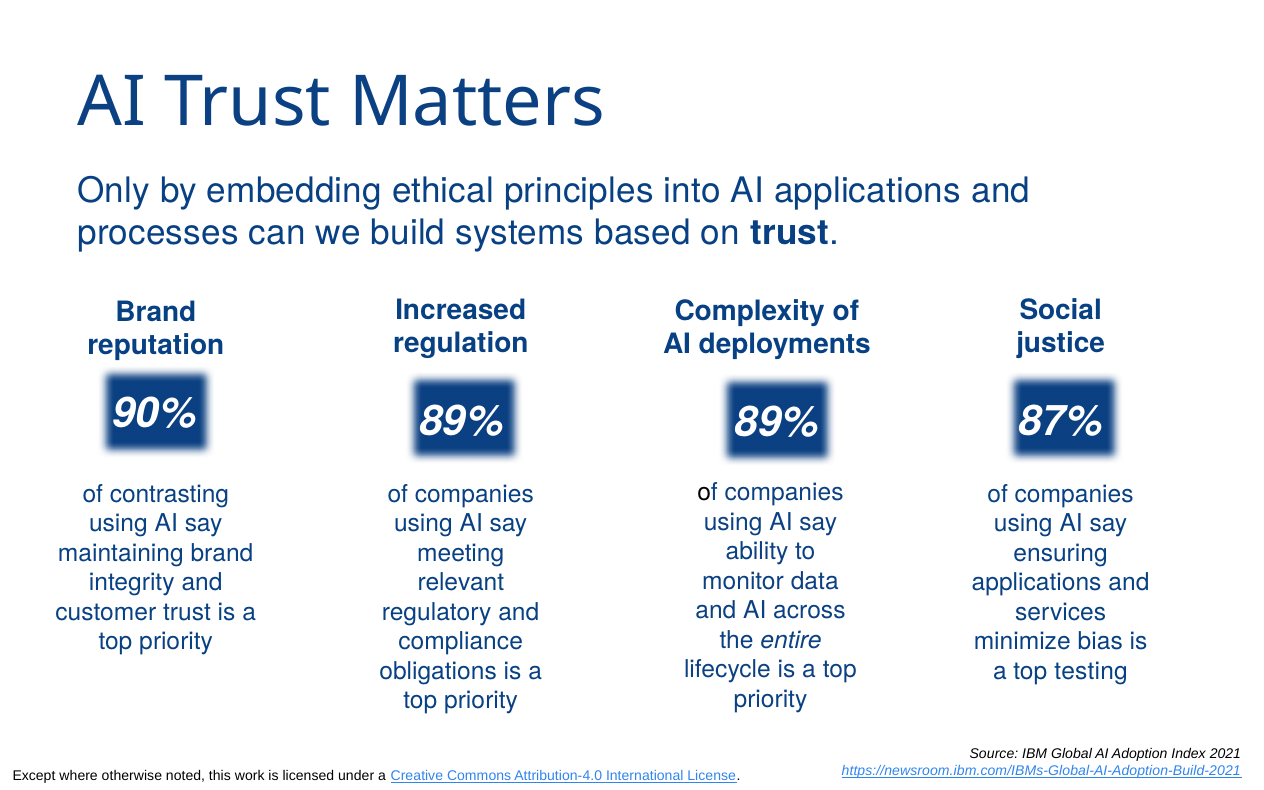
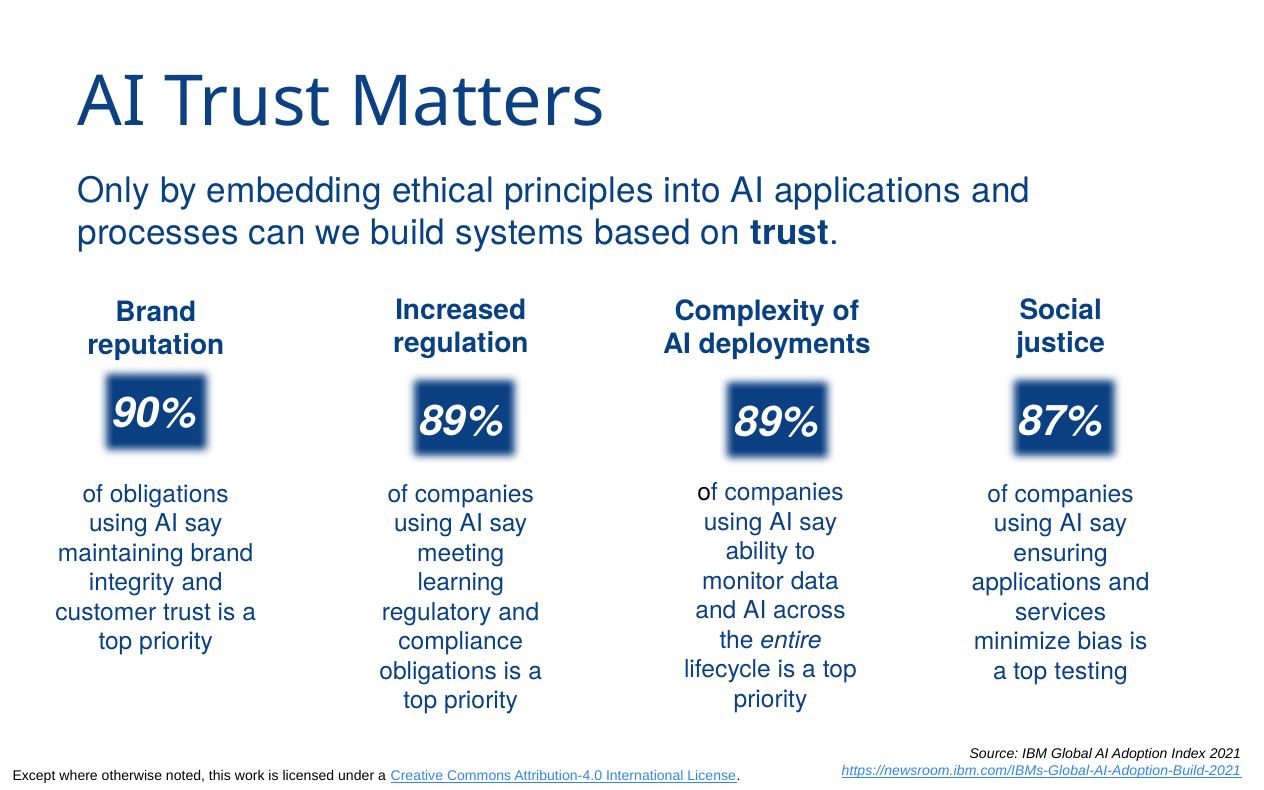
of contrasting: contrasting -> obligations (169, 494)
relevant: relevant -> learning (461, 583)
